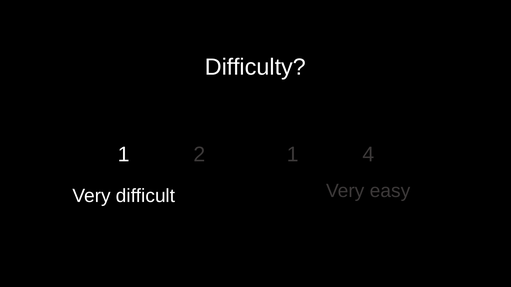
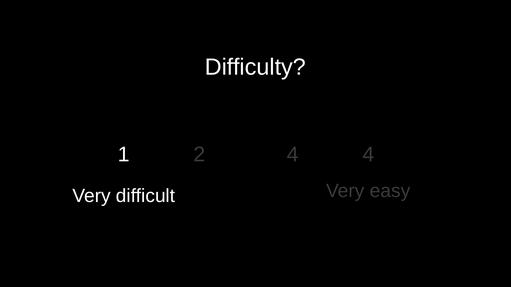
2 1: 1 -> 4 (293, 155)
